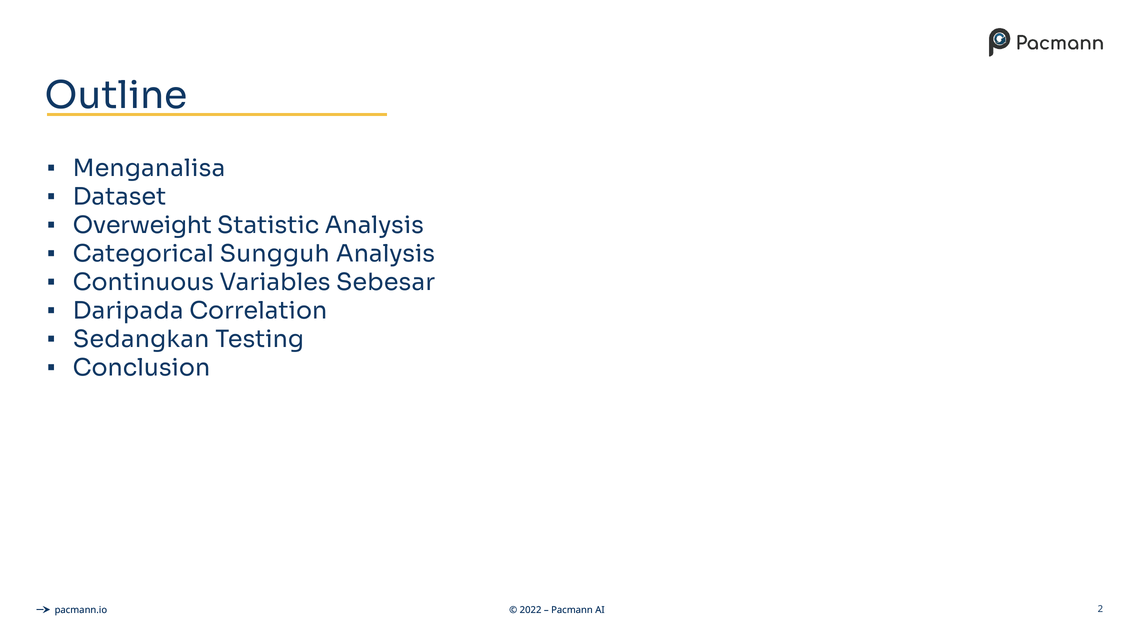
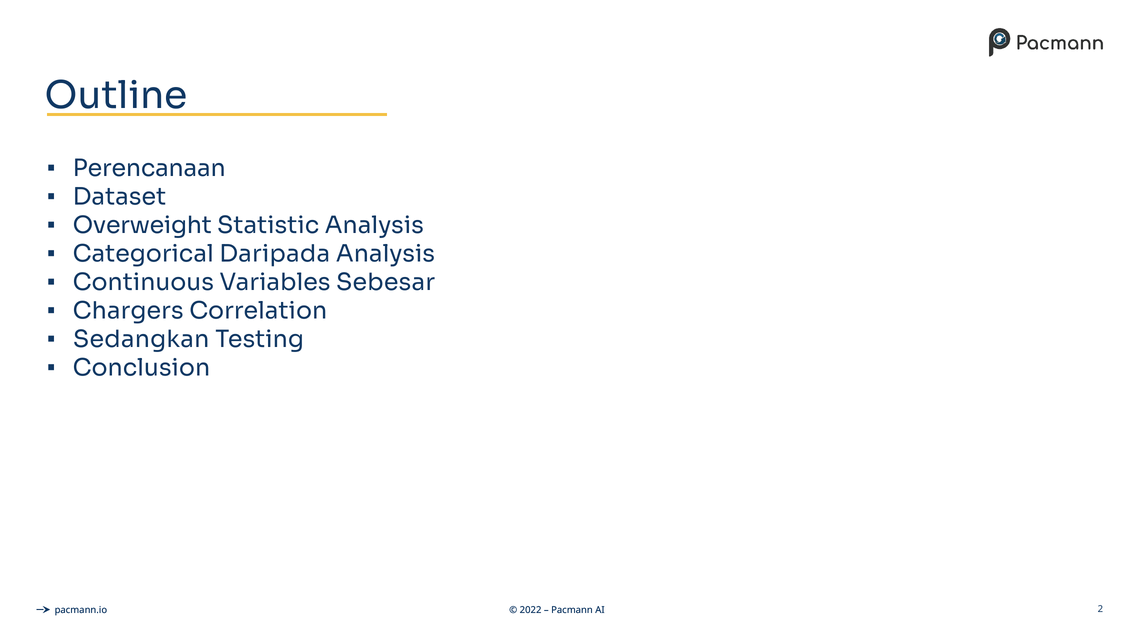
Menganalisa: Menganalisa -> Perencanaan (149, 168)
Sungguh: Sungguh -> Daripada (275, 254)
Daripada: Daripada -> Chargers (128, 311)
